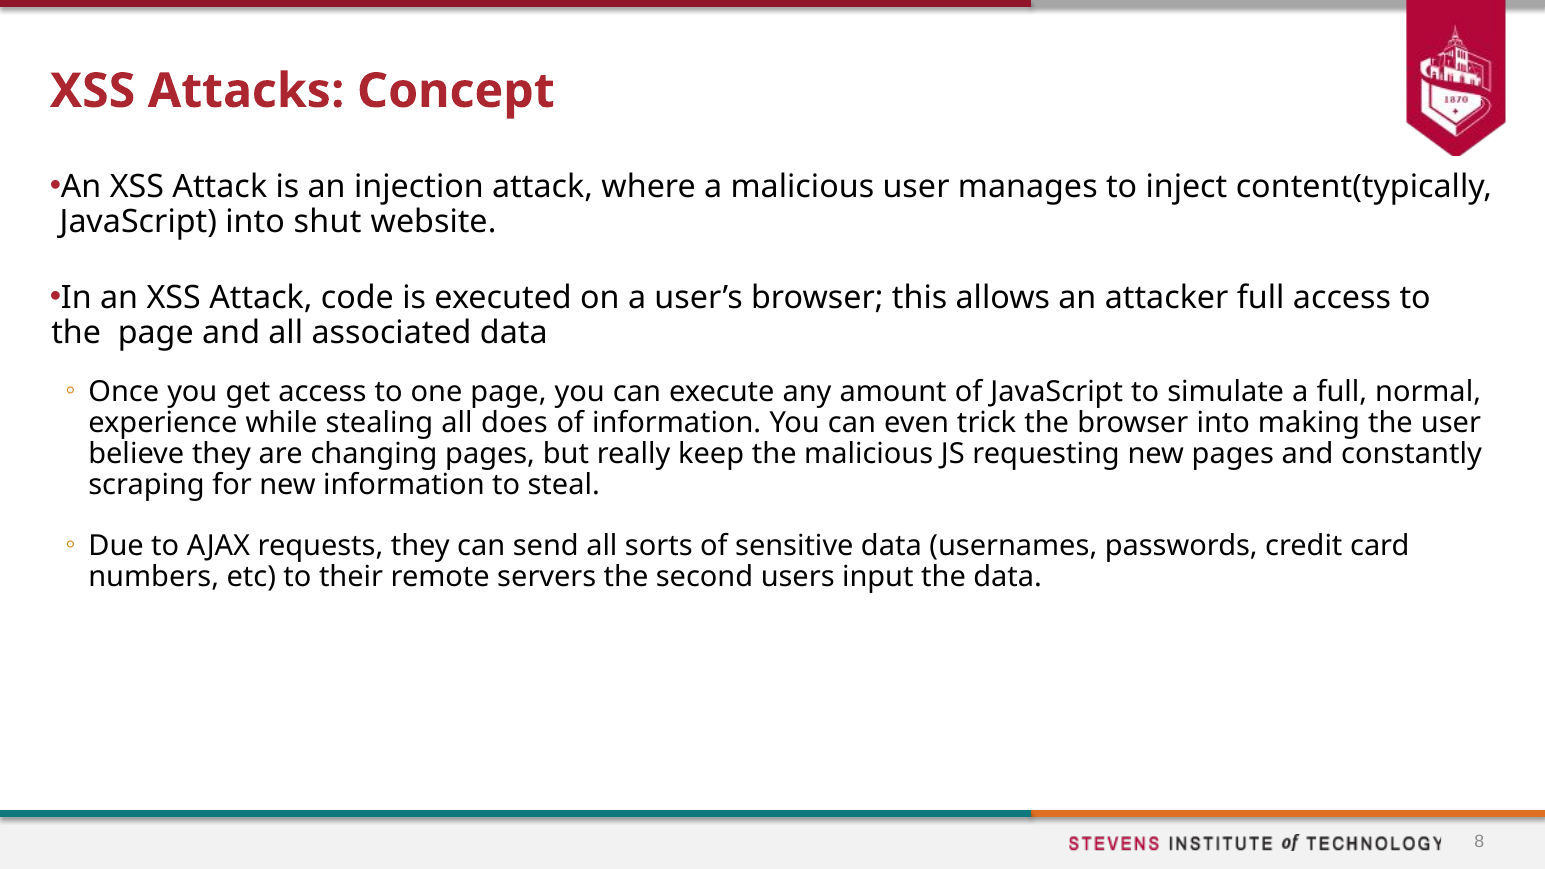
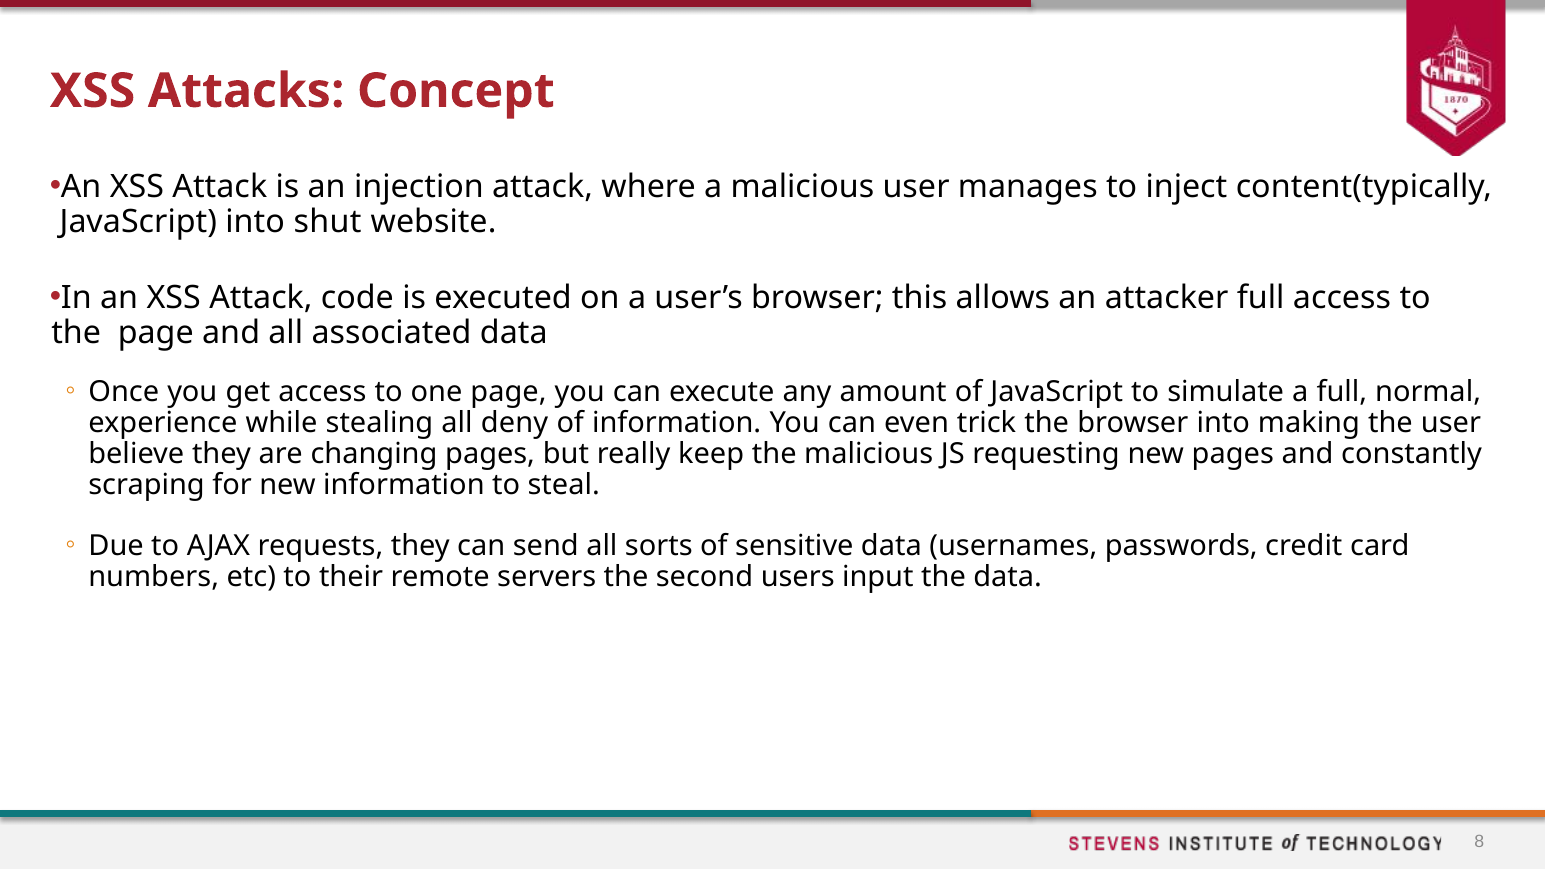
does: does -> deny (514, 423)
